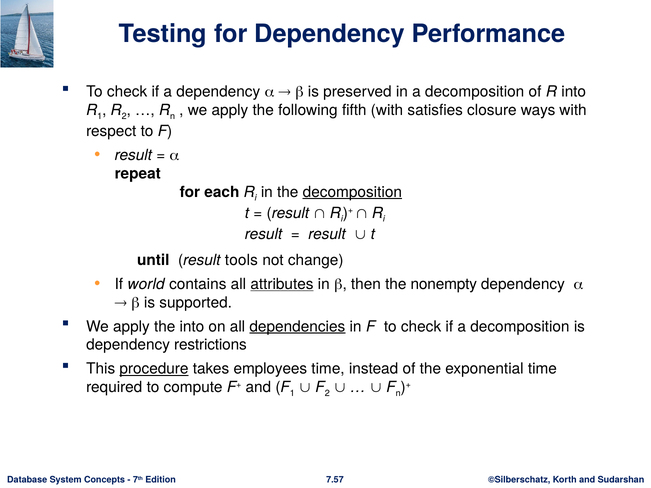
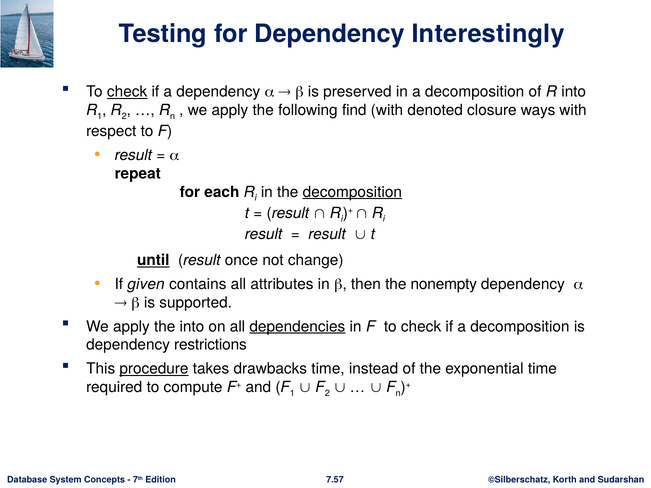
Performance: Performance -> Interestingly (488, 34)
check underline: none -> present (127, 92)
fifth: fifth -> find (354, 110)
satisfies: satisfies -> denoted (435, 110)
until underline: none -> present (153, 260)
tools: tools -> once (241, 260)
world: world -> given (146, 284)
attributes underline: present -> none (282, 284)
employees: employees -> drawbacks (270, 369)
